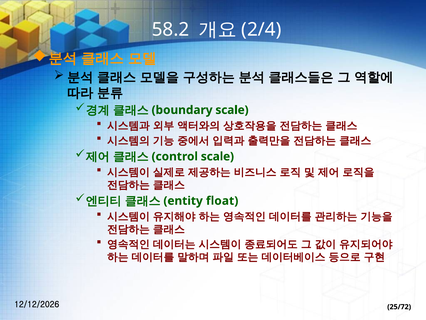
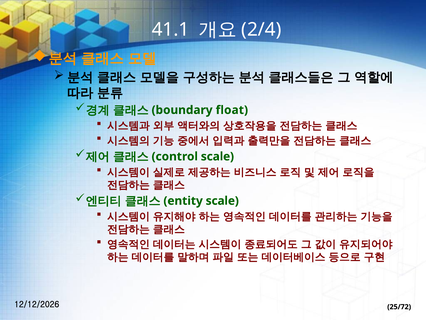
58.2: 58.2 -> 41.1 (171, 29)
scale: scale -> float (232, 110)
float: float -> scale (222, 201)
